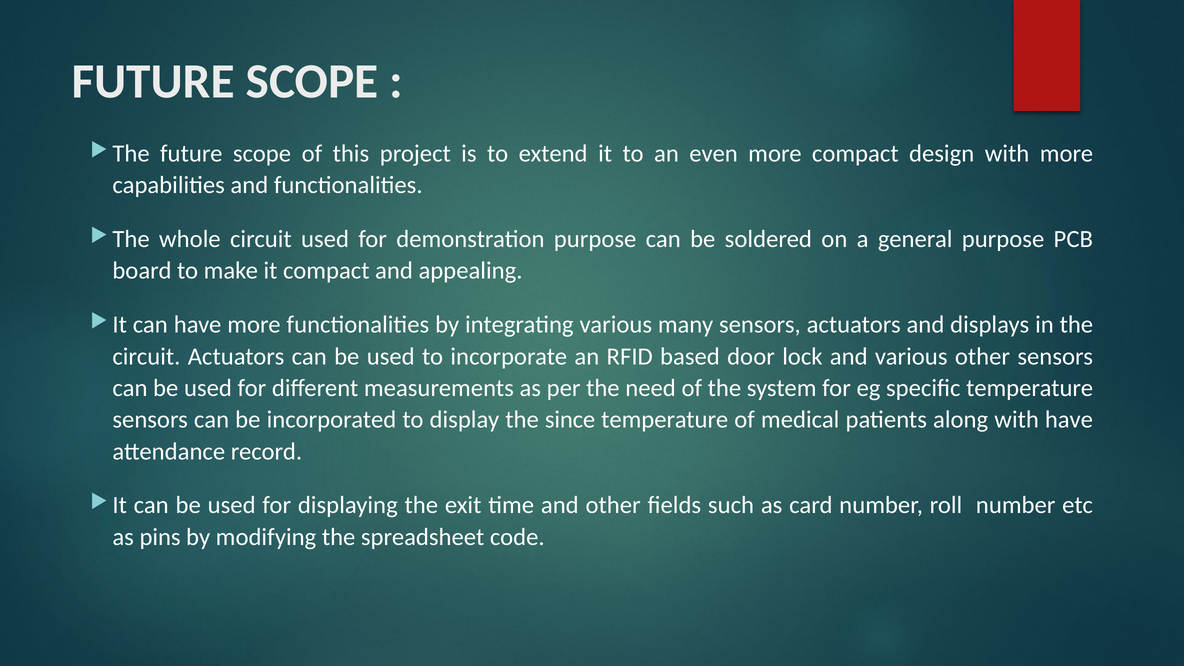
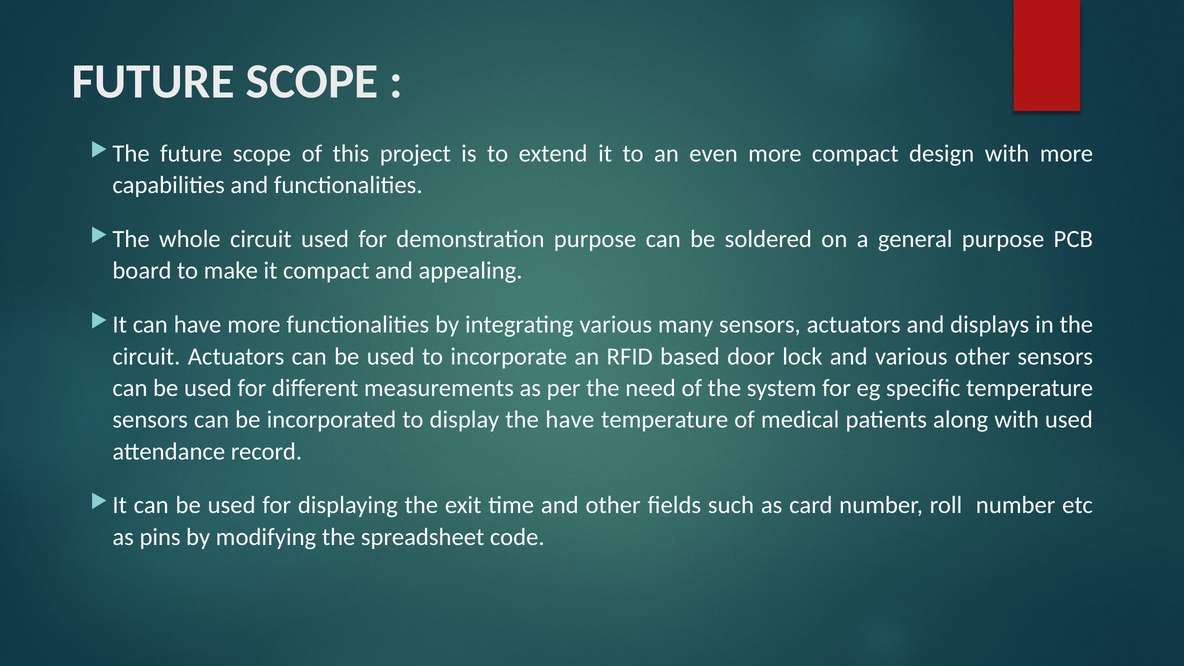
the since: since -> have (570, 420)
with have: have -> used (1069, 420)
